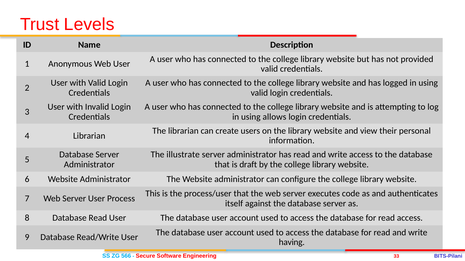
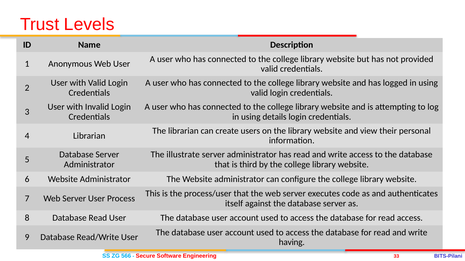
allows: allows -> details (275, 117)
draft: draft -> third (248, 165)
